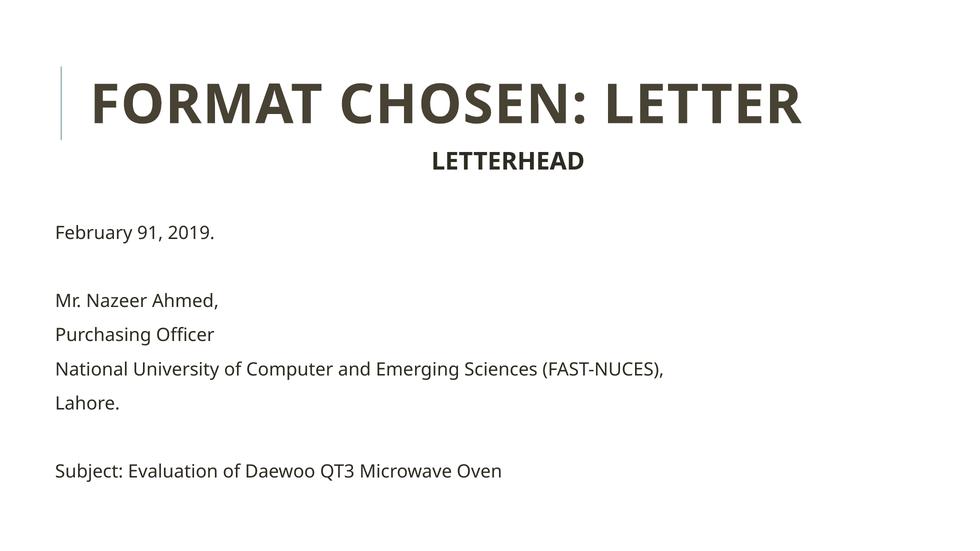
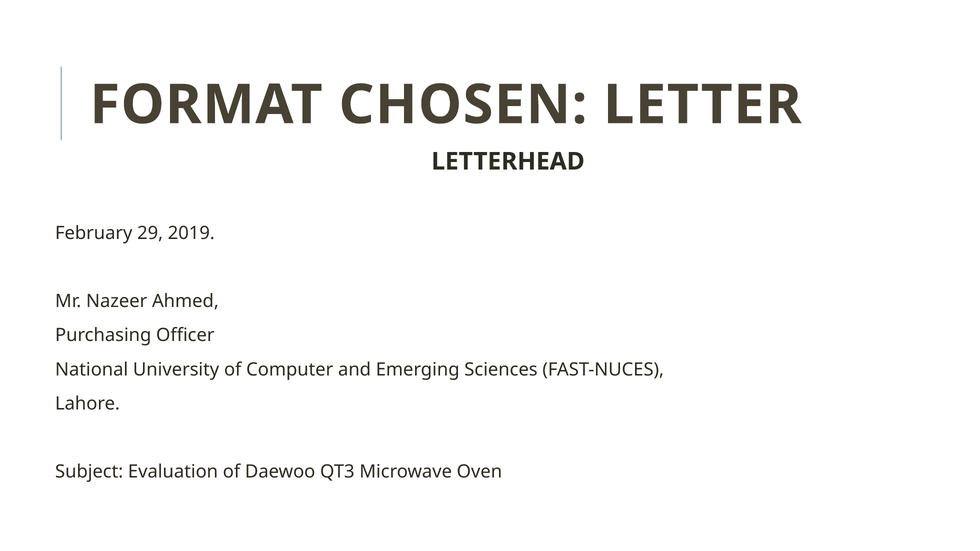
91: 91 -> 29 (150, 233)
